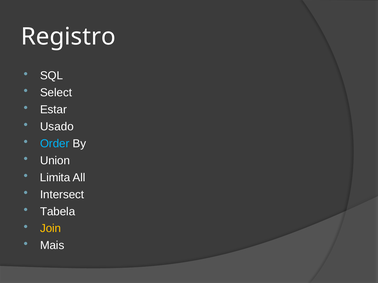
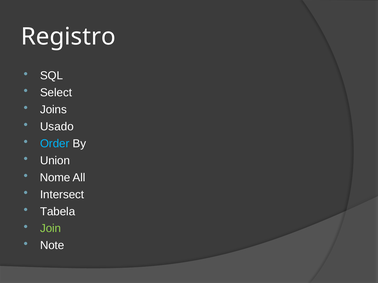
Estar: Estar -> Joins (53, 110)
Limita: Limita -> Nome (55, 178)
Join colour: yellow -> light green (51, 229)
Mais: Mais -> Note (52, 246)
